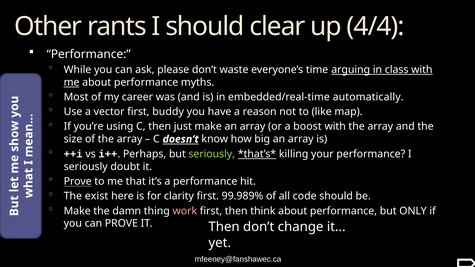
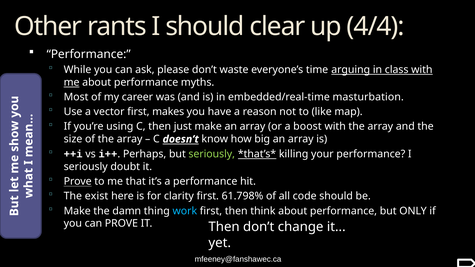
automatically: automatically -> masturbation (368, 97)
buddy: buddy -> makes (168, 112)
99.989%: 99.989% -> 61.798% (242, 196)
work colour: pink -> light blue (185, 211)
